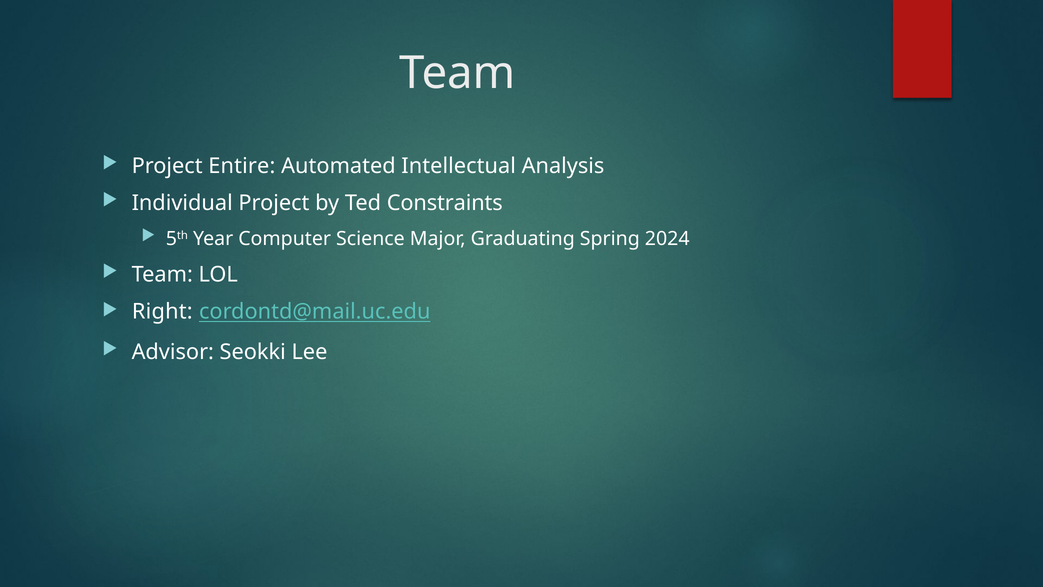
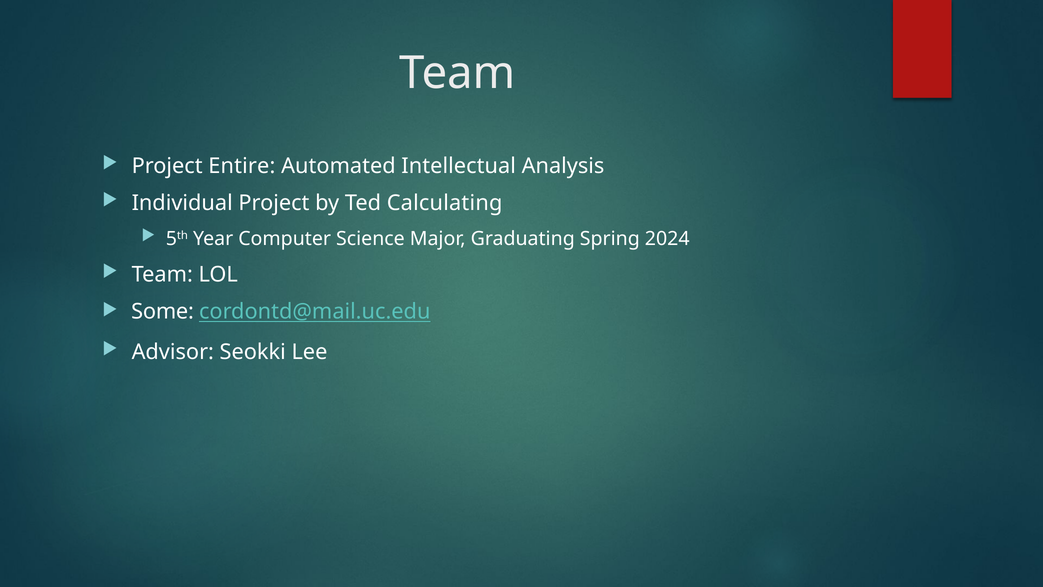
Constraints: Constraints -> Calculating (445, 203)
Right: Right -> Some (163, 311)
